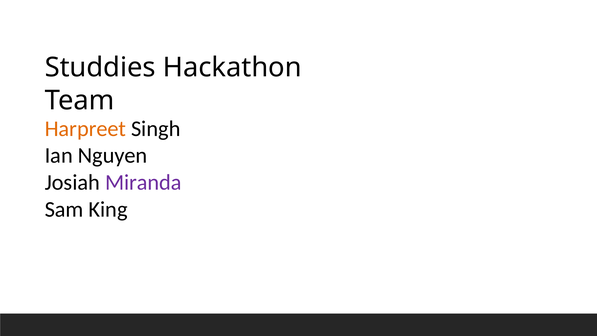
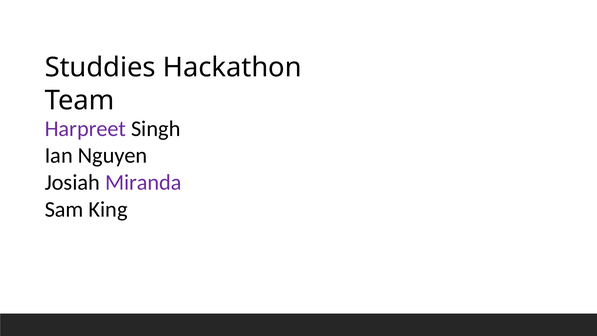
Harpreet colour: orange -> purple (85, 129)
